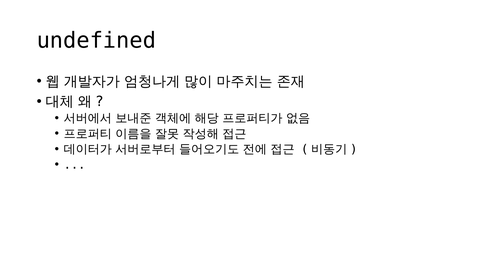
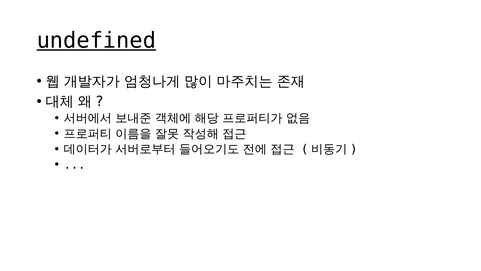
undefined underline: none -> present (96, 40)
